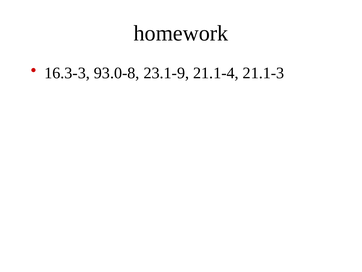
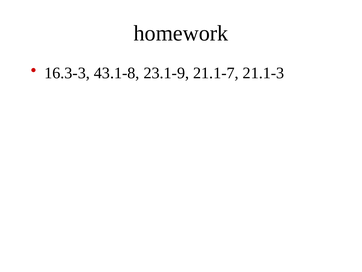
93.0-8: 93.0-8 -> 43.1-8 (117, 73)
21.1-4: 21.1-4 -> 21.1-7 (216, 73)
